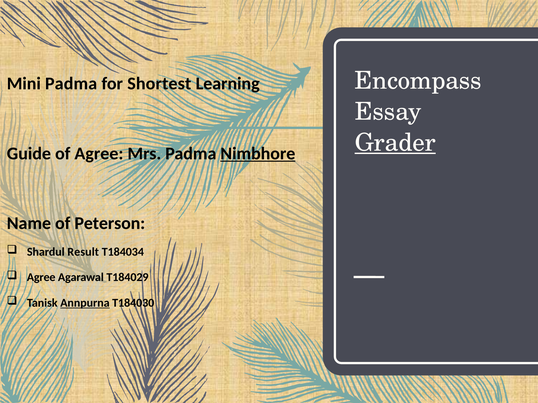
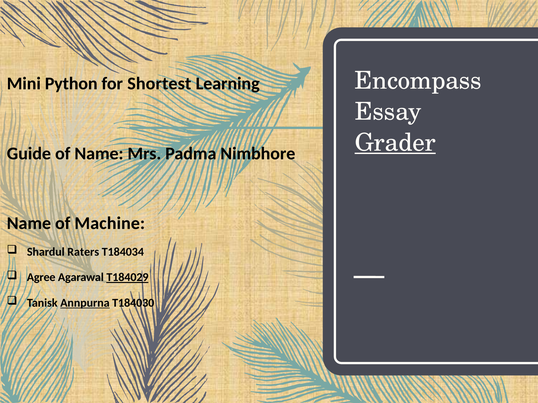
Mini Padma: Padma -> Python (71, 84)
of Agree: Agree -> Name (99, 154)
Nimbhore underline: present -> none (258, 154)
Peterson: Peterson -> Machine (110, 223)
Result: Result -> Raters (83, 252)
T184029 underline: none -> present (127, 278)
